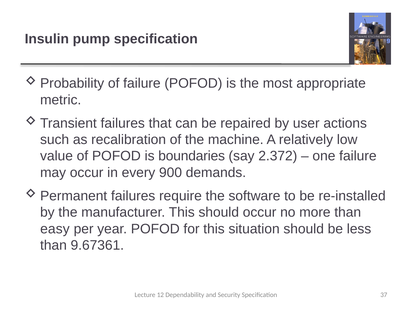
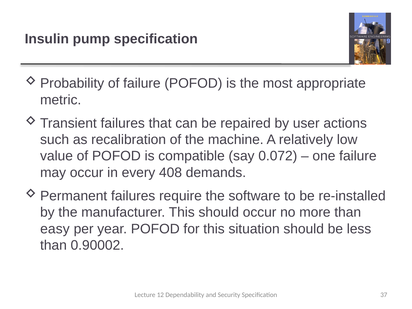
boundaries: boundaries -> compatible (192, 156)
2.372: 2.372 -> 0.072 (278, 156)
900: 900 -> 408 (171, 173)
9.67361: 9.67361 -> 0.90002 (97, 245)
